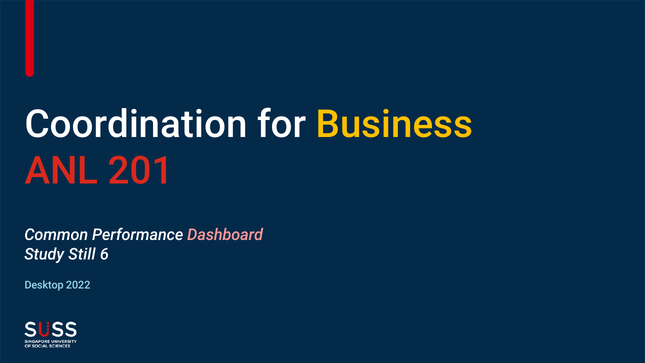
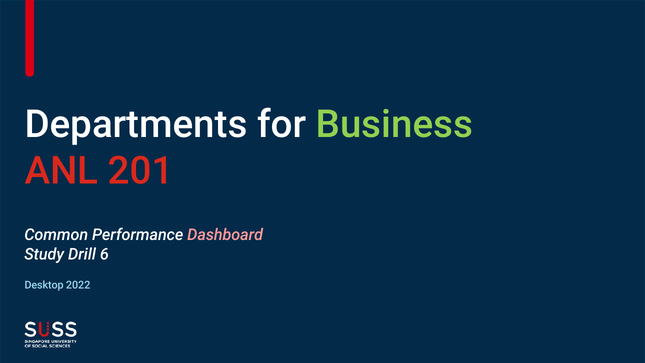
Coordination: Coordination -> Departments (136, 125)
Business colour: yellow -> light green (394, 125)
Still: Still -> Drill (82, 254)
